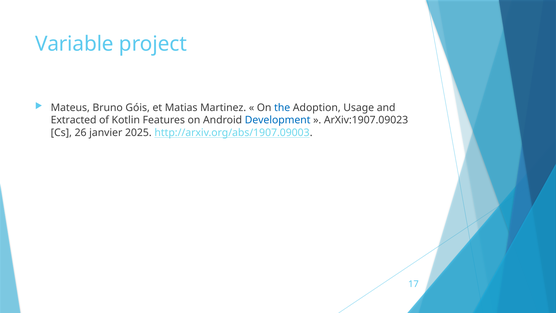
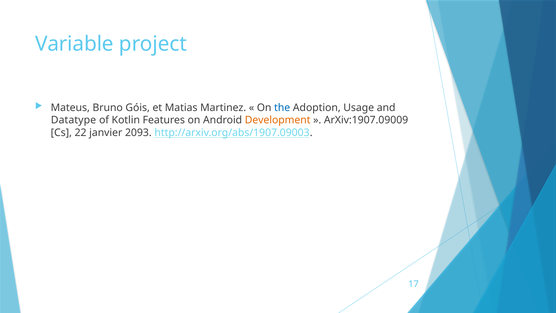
Extracted: Extracted -> Datatype (73, 120)
Development colour: blue -> orange (278, 120)
ArXiv:1907.09023: ArXiv:1907.09023 -> ArXiv:1907.09009 (366, 120)
26: 26 -> 22 (81, 133)
2025: 2025 -> 2093 (138, 133)
